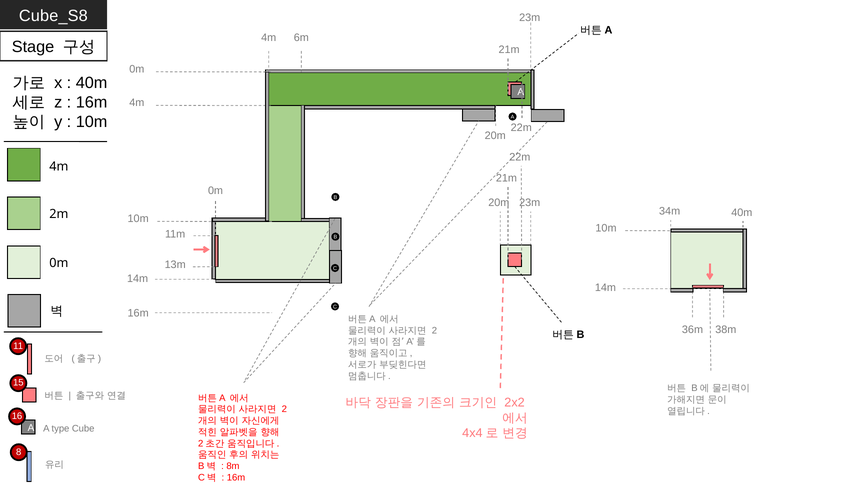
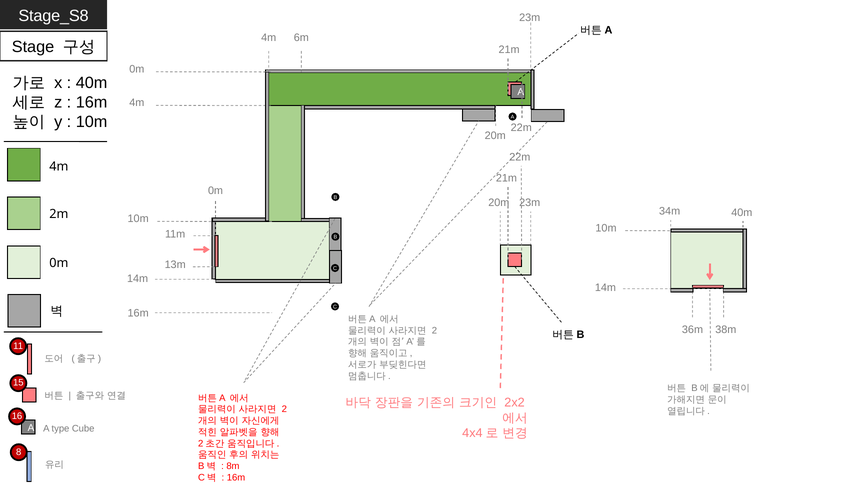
Cube_S8: Cube_S8 -> Stage_S8 (54, 16)
